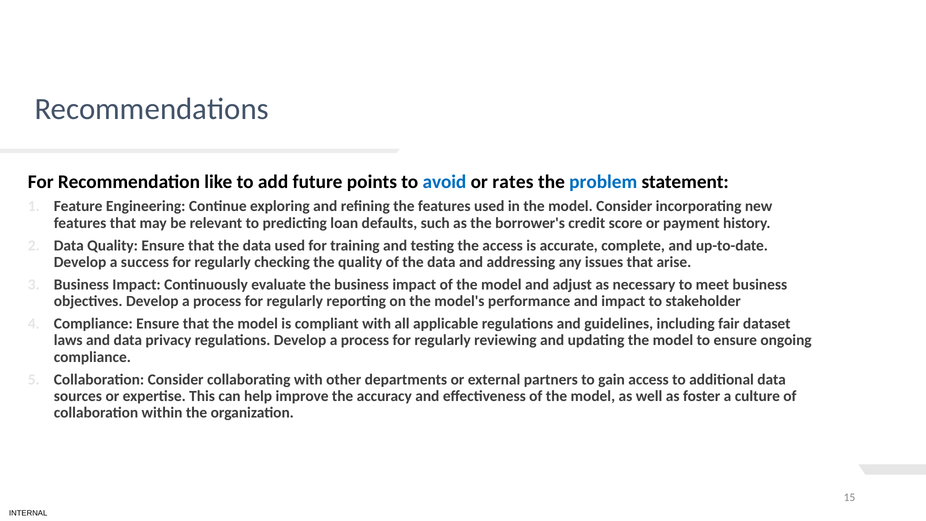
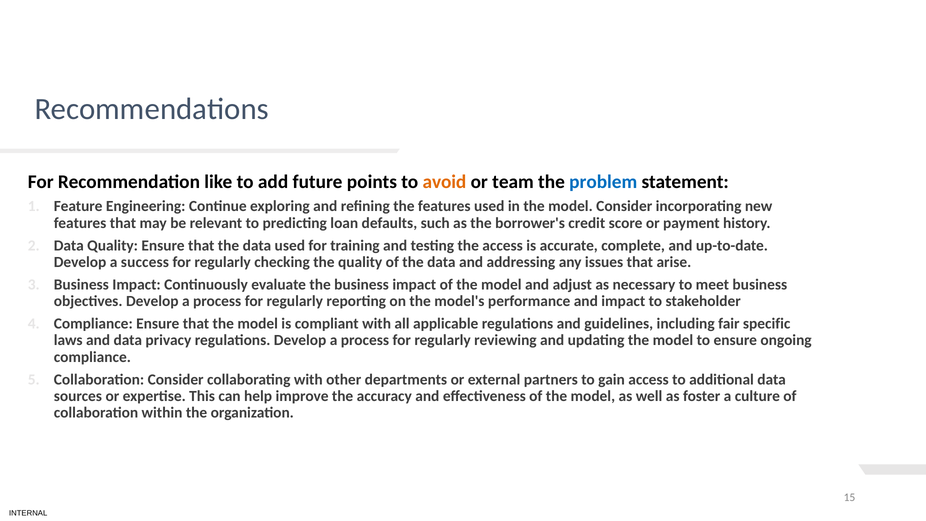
avoid colour: blue -> orange (444, 182)
rates: rates -> team (513, 182)
dataset: dataset -> specific (767, 324)
